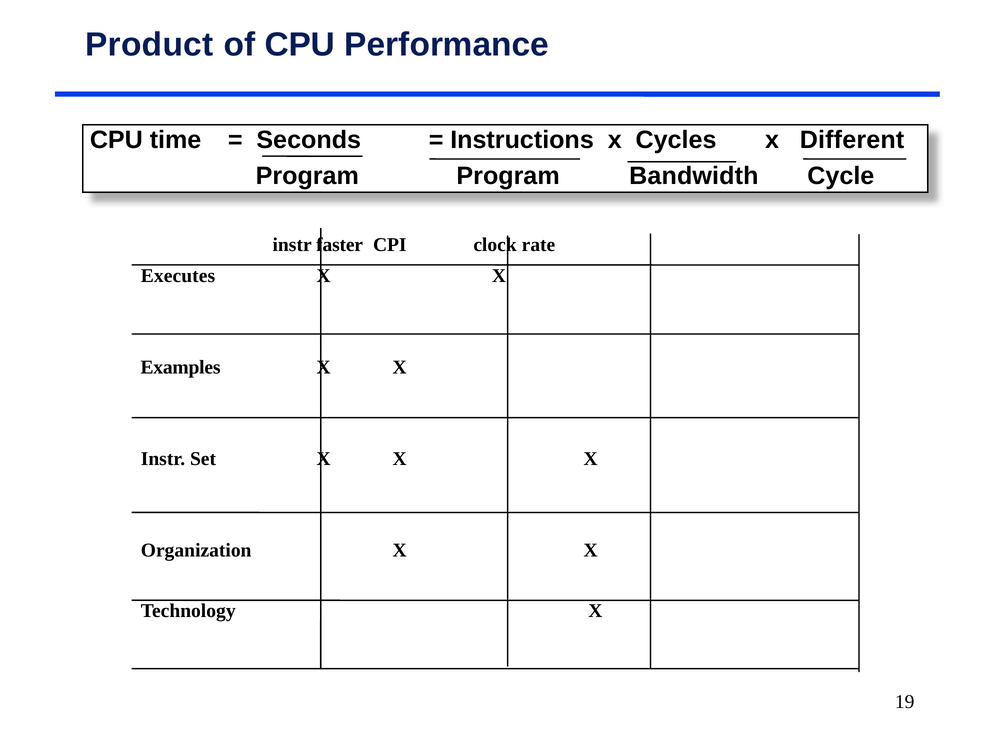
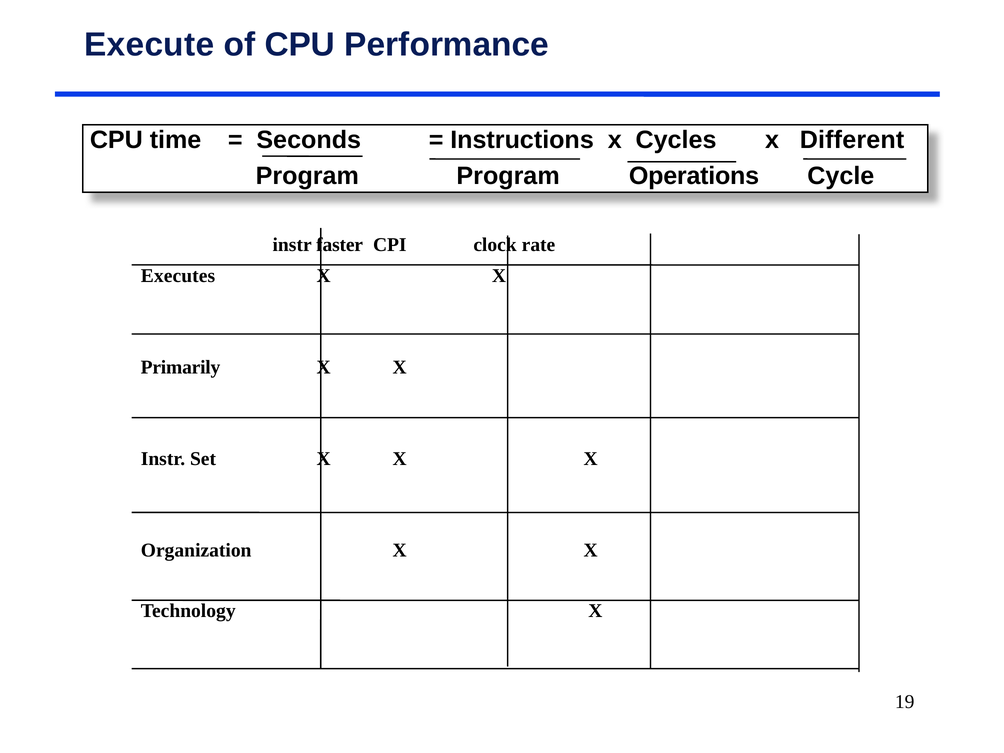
Product: Product -> Execute (149, 45)
Bandwidth: Bandwidth -> Operations (694, 176)
Examples: Examples -> Primarily (181, 367)
